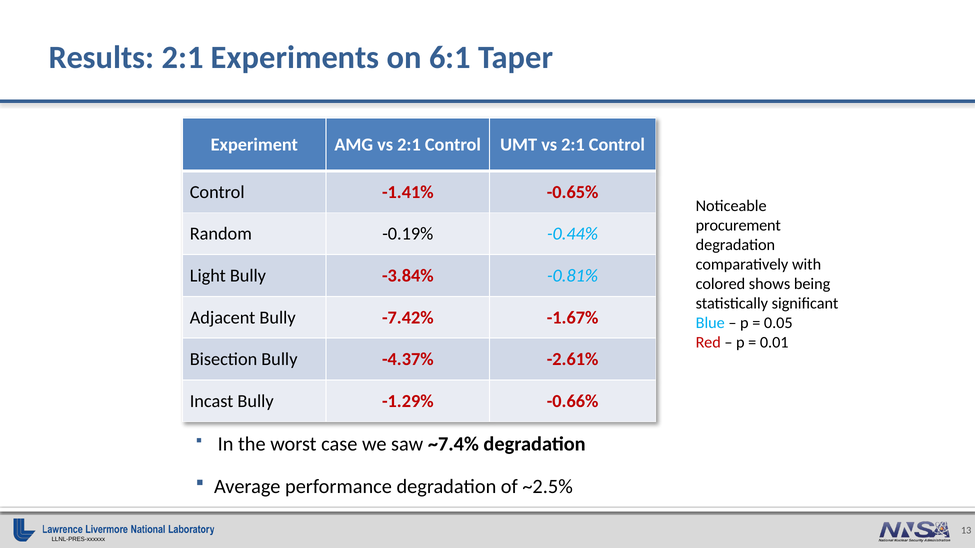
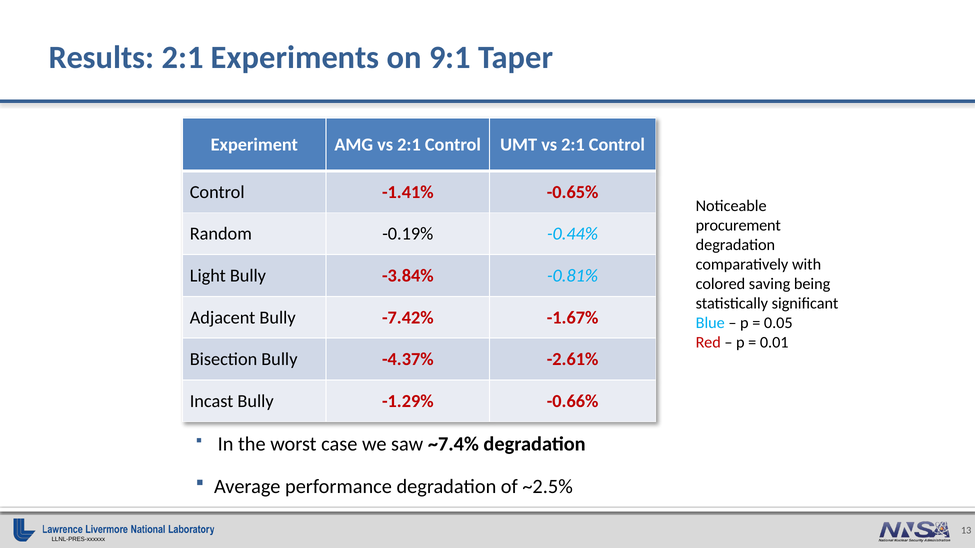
6:1: 6:1 -> 9:1 (450, 58)
shows: shows -> saving (770, 284)
